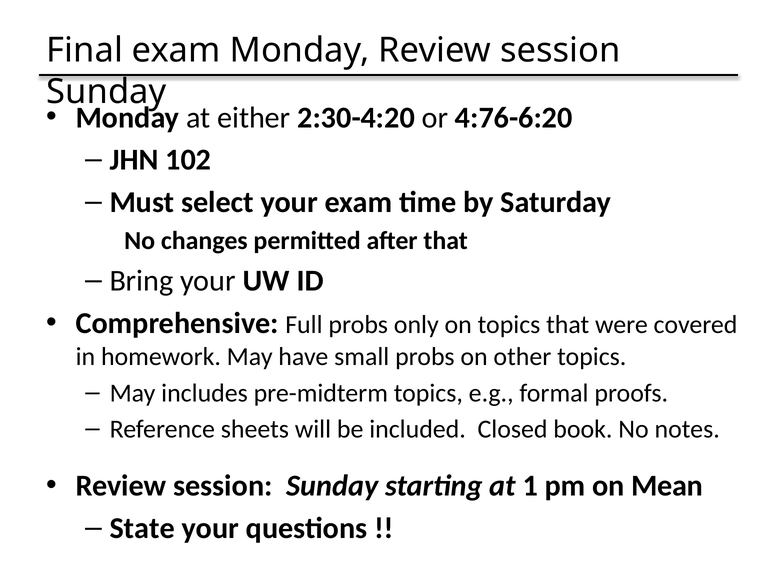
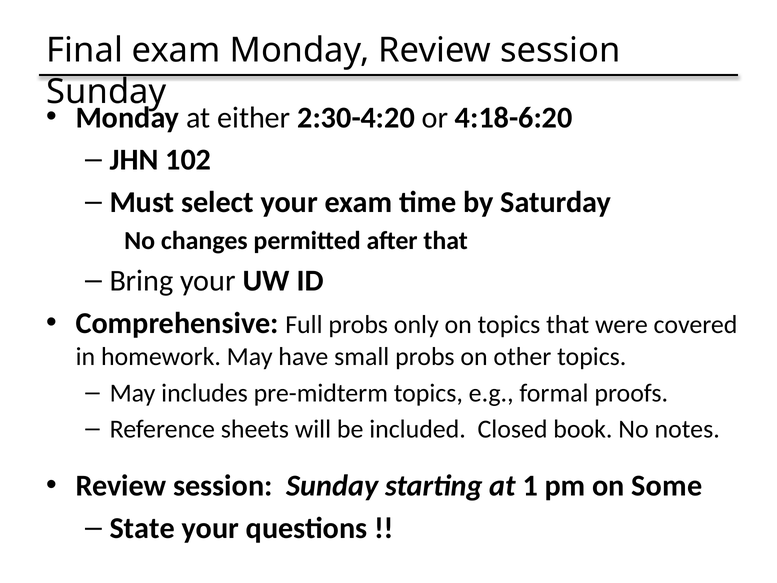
4:76-6:20: 4:76-6:20 -> 4:18-6:20 (514, 118)
Mean: Mean -> Some (667, 486)
